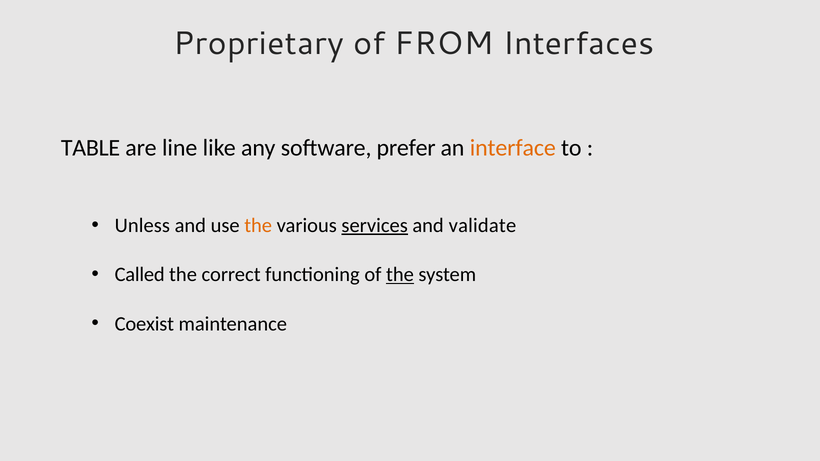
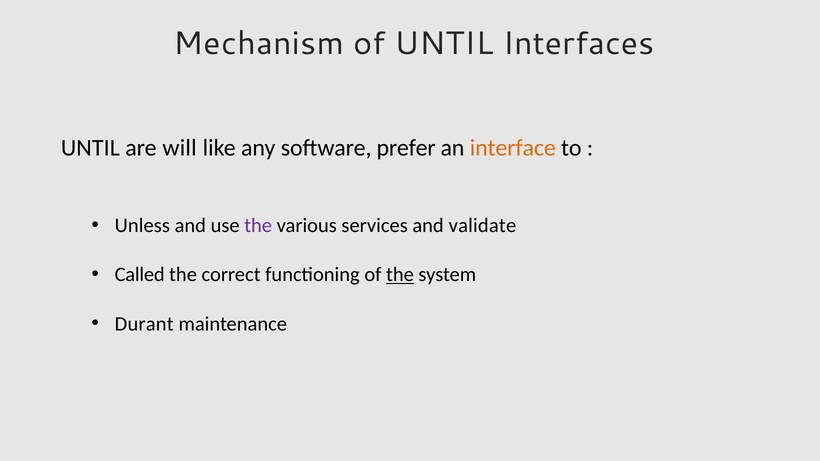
Proprietary: Proprietary -> Mechanism (259, 43)
of FROM: FROM -> UNTIL (444, 43)
TABLE: TABLE -> UNTIL (90, 148)
line: line -> will (180, 148)
the colour: orange -> purple (258, 226)
services underline: present -> none (375, 226)
Coexist: Coexist -> Durant (144, 324)
